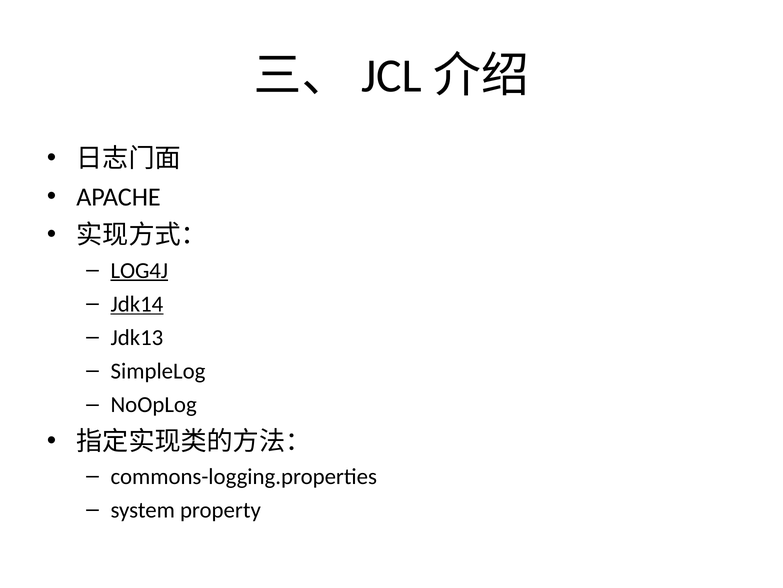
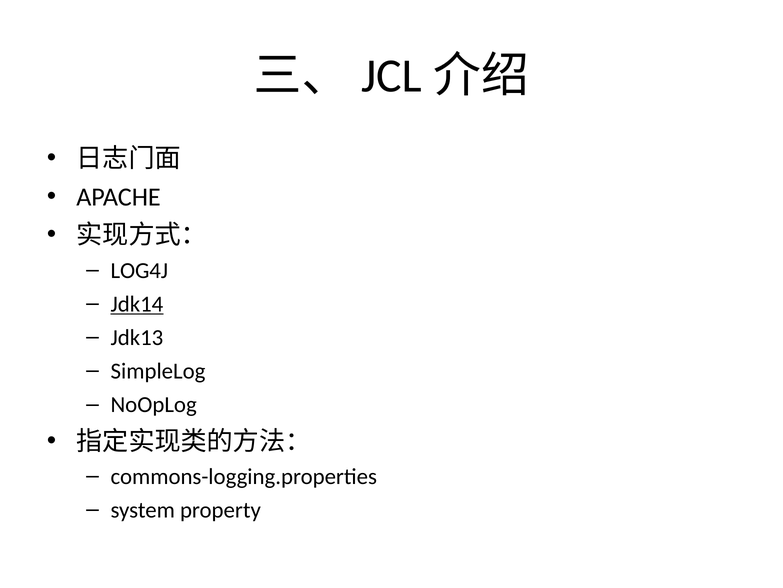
LOG4J underline: present -> none (139, 270)
